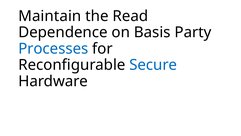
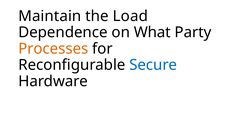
Read: Read -> Load (130, 16)
Basis: Basis -> What (152, 32)
Processes colour: blue -> orange (53, 49)
